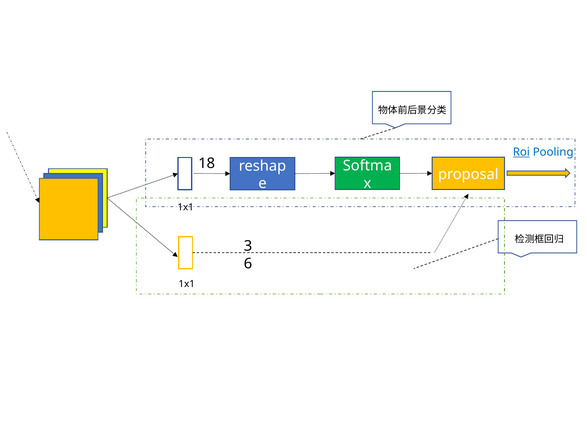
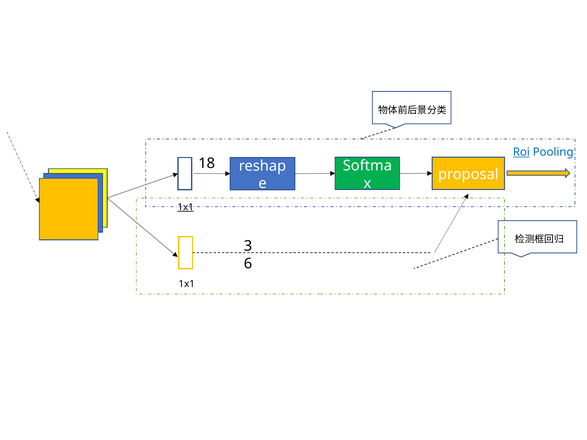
1x1 underline: none -> present (186, 207)
